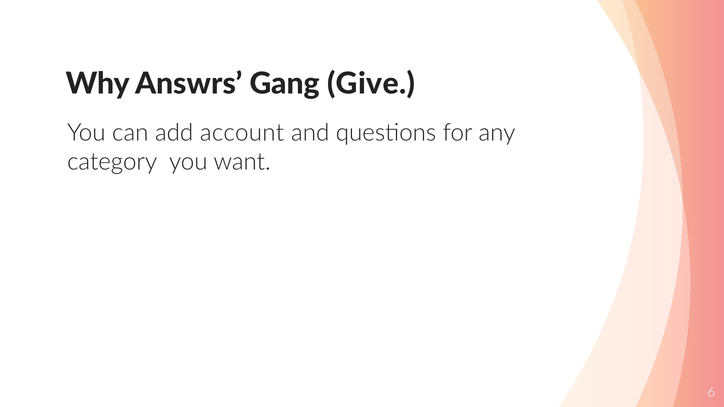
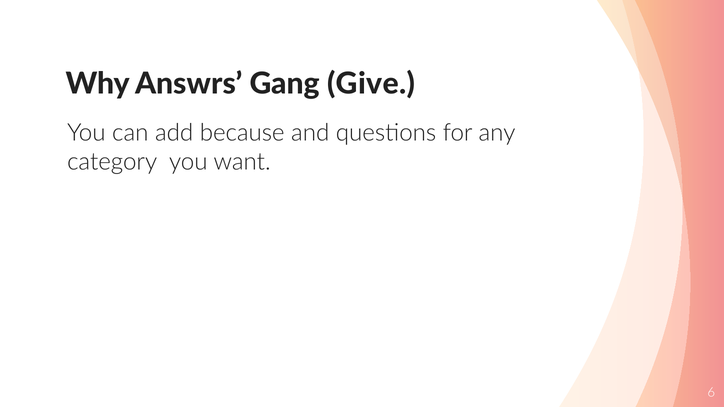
account: account -> because (242, 133)
